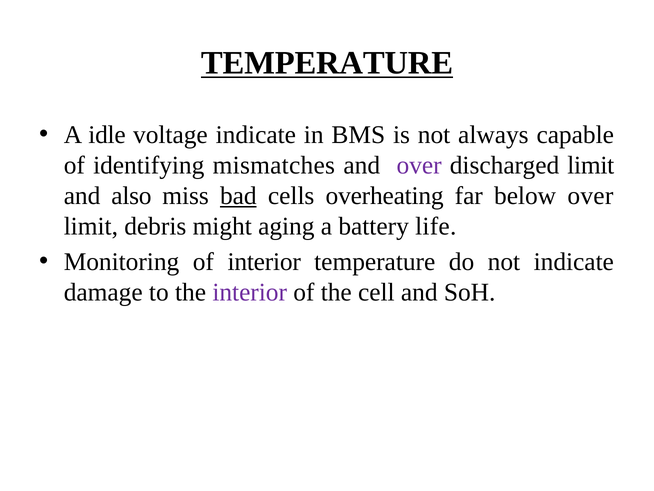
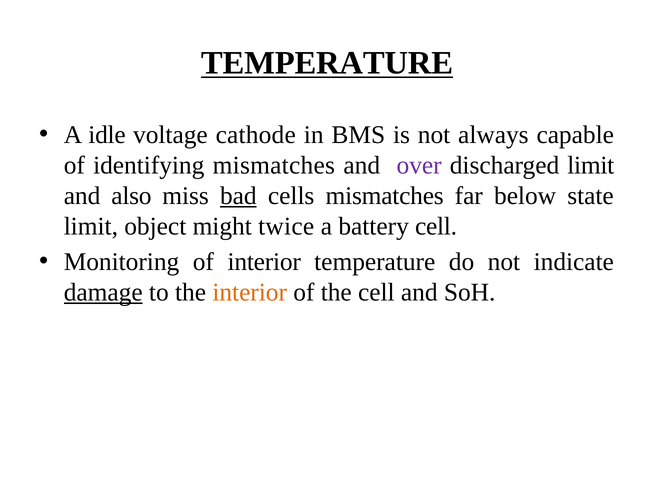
voltage indicate: indicate -> cathode (256, 135)
cells overheating: overheating -> mismatches (385, 196)
below over: over -> state (591, 196)
debris: debris -> object (155, 226)
aging: aging -> twice (286, 226)
battery life: life -> cell (436, 226)
damage underline: none -> present (103, 292)
interior colour: purple -> orange (250, 292)
